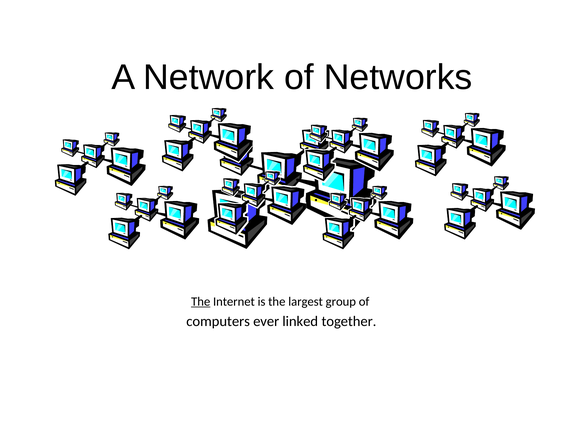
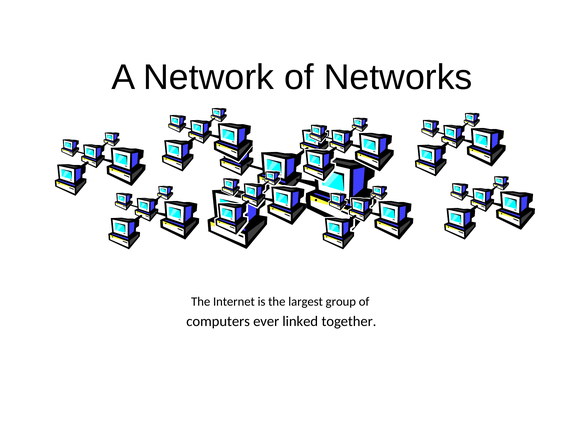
The underline: present -> none (201, 302)
